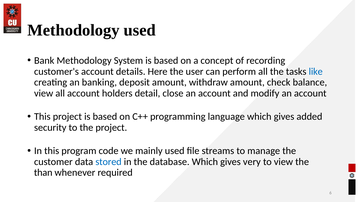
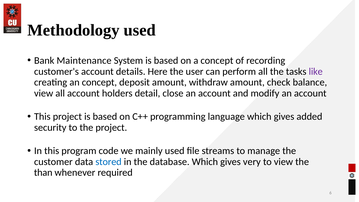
Bank Methodology: Methodology -> Maintenance (84, 61)
like colour: blue -> purple (316, 71)
an banking: banking -> concept (99, 82)
